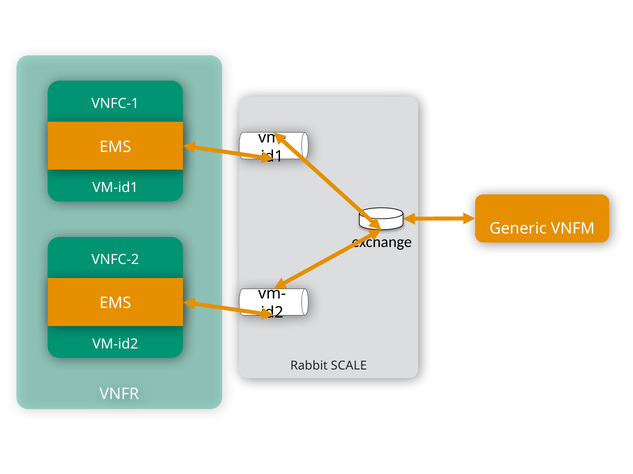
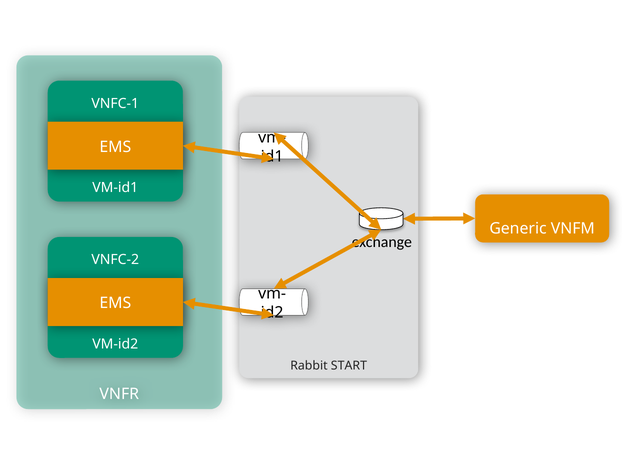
SCALE: SCALE -> START (349, 366)
